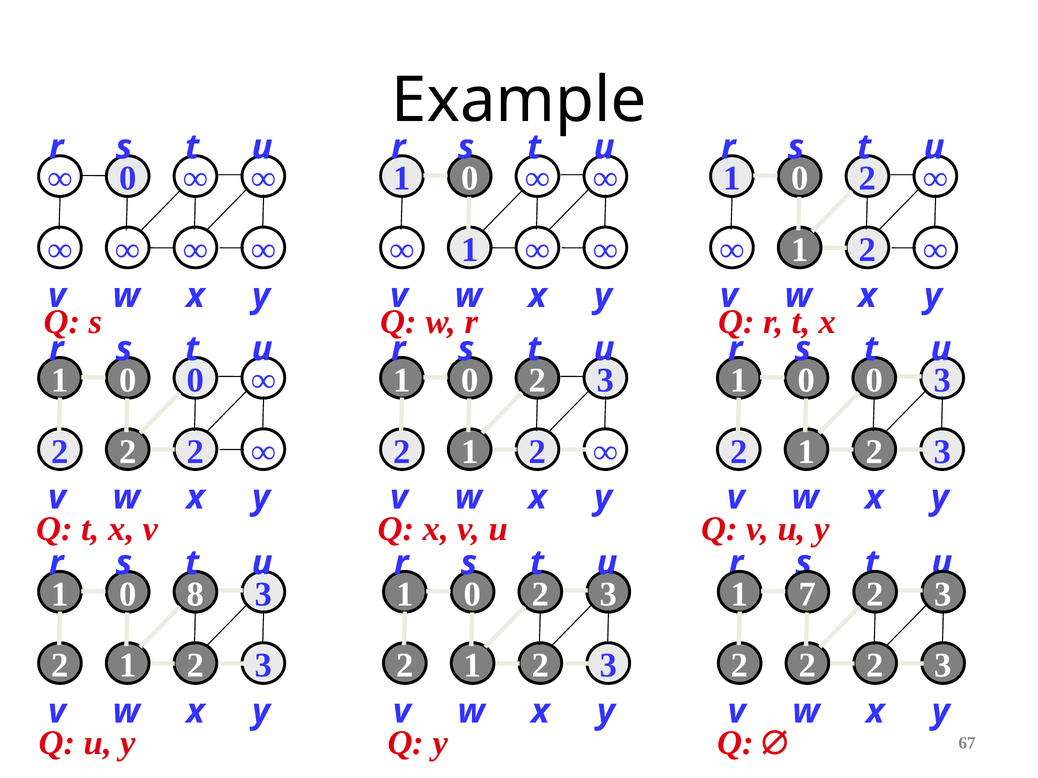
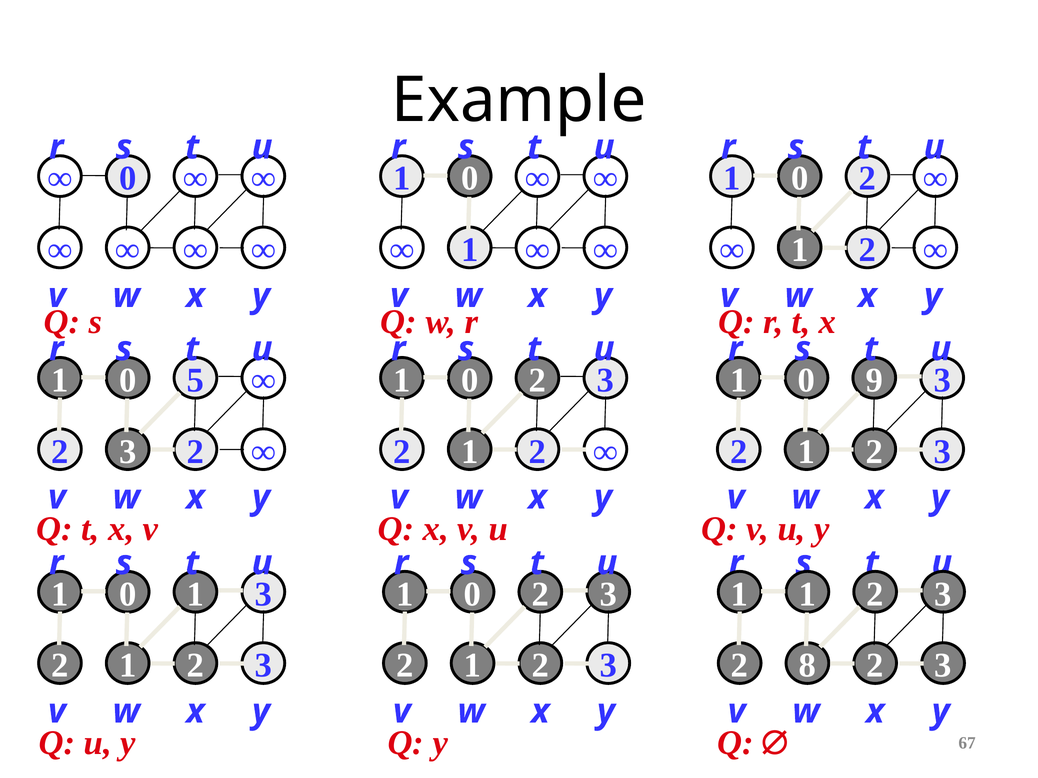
0: 0 -> 5 (195, 380)
0: 0 -> 9 (874, 380)
2: 2 -> 3 (128, 452)
0 8: 8 -> 1 (195, 595)
1 7: 7 -> 1 (807, 595)
2: 2 -> 8 (807, 666)
